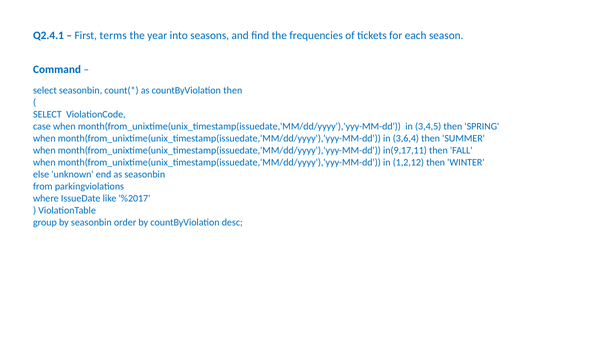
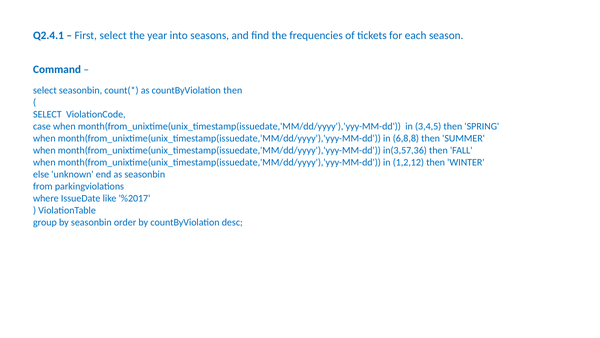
First terms: terms -> select (113, 35)
3,6,4: 3,6,4 -> 6,8,8 (406, 138)
in(9,17,11: in(9,17,11 -> in(3,57,36 (405, 150)
